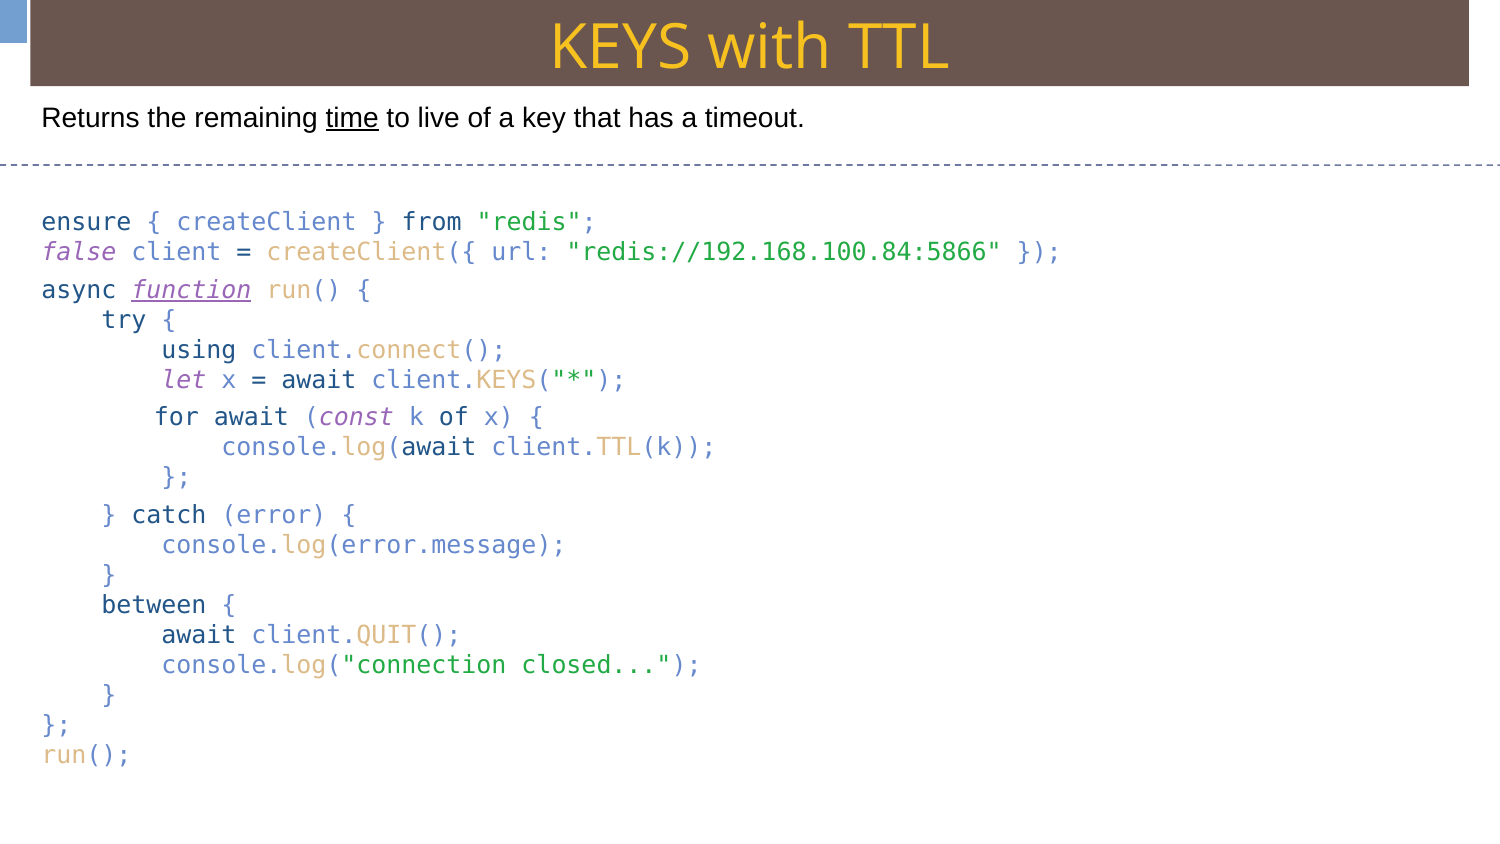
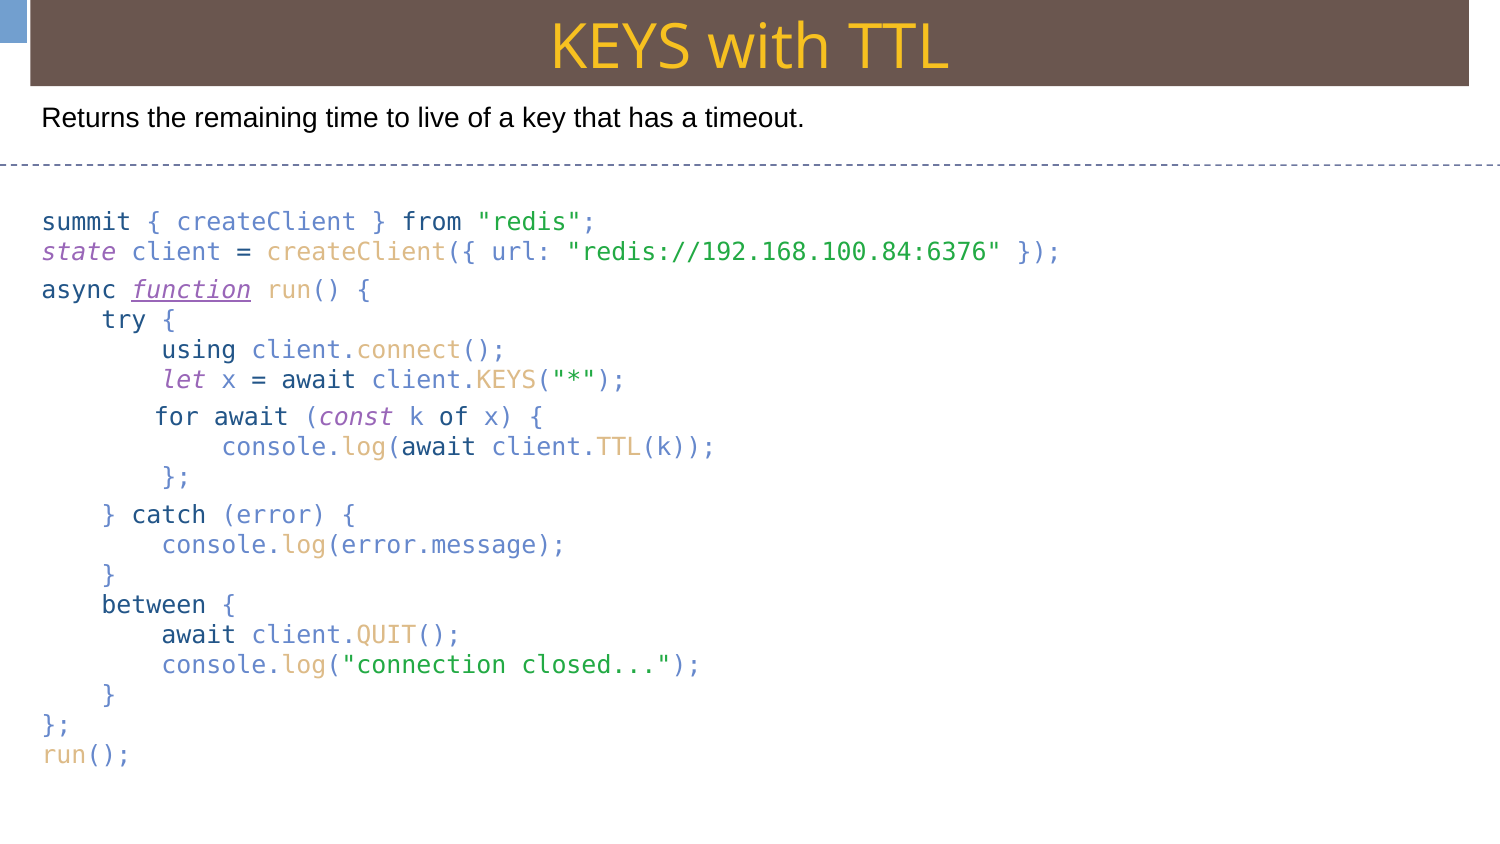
time underline: present -> none (352, 118)
ensure: ensure -> summit (86, 223)
false: false -> state (79, 253)
redis://192.168.100.84:5866: redis://192.168.100.84:5866 -> redis://192.168.100.84:6376 (784, 253)
